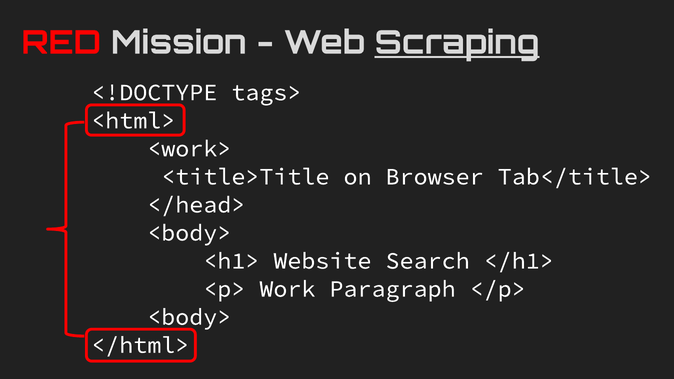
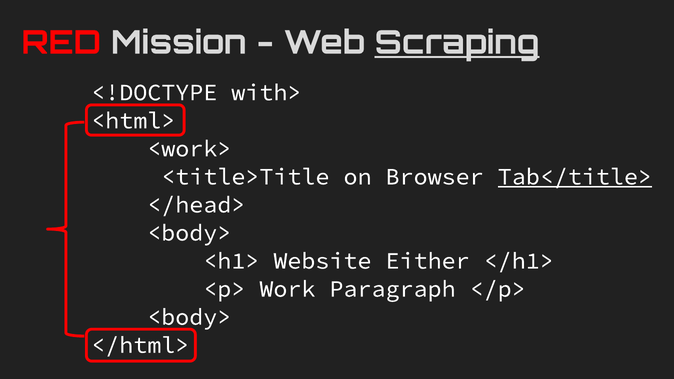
tags>: tags> -> with> (266, 93)
Tab</title> underline: none -> present (575, 177)
Search: Search -> Either (428, 261)
